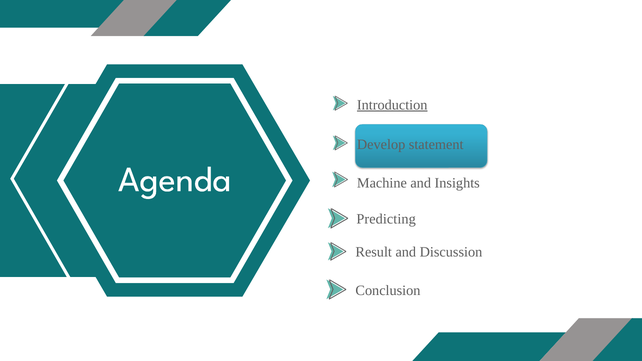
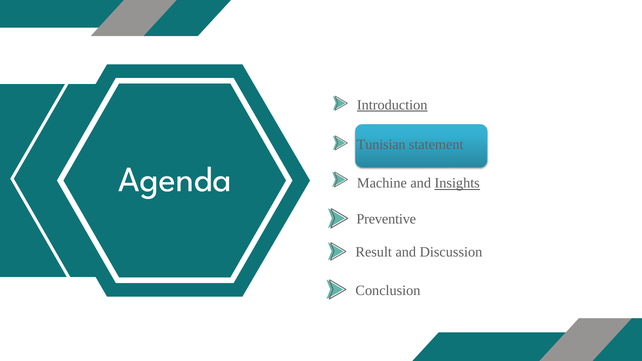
Develop: Develop -> Tunisian (381, 145)
Insights underline: none -> present (457, 183)
Predicting: Predicting -> Preventive (386, 219)
